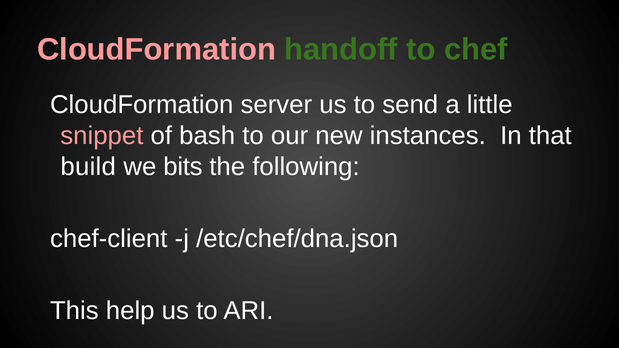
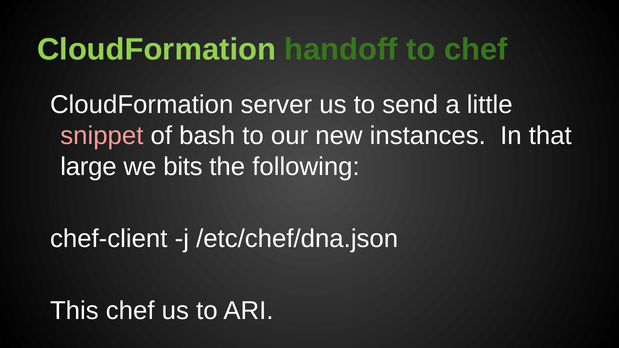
CloudFormation colour: pink -> light green (157, 49)
build: build -> large (88, 167)
This help: help -> chef (130, 311)
